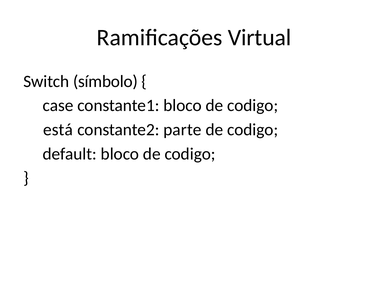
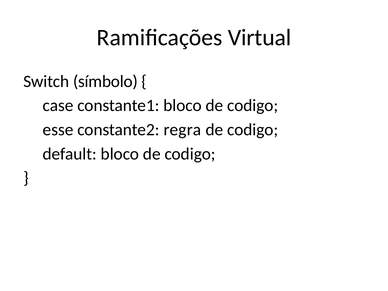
está: está -> esse (58, 130)
parte: parte -> regra (182, 130)
